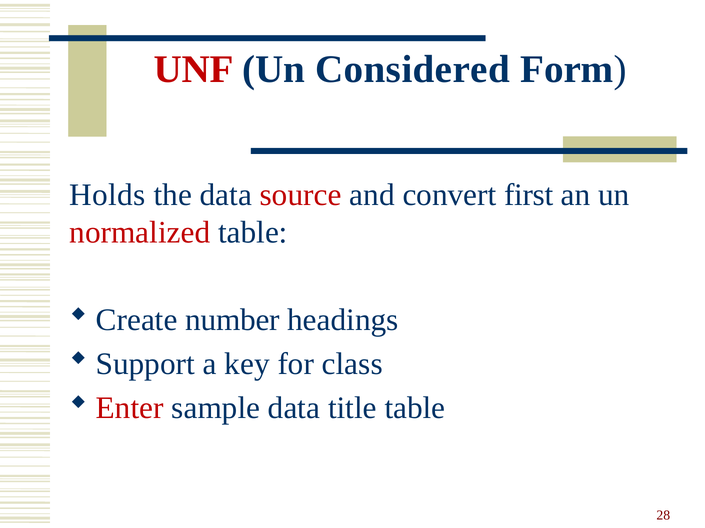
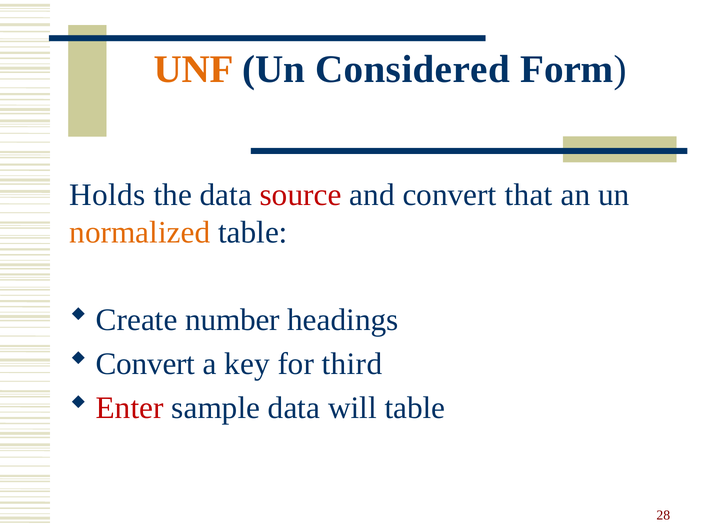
UNF colour: red -> orange (194, 69)
first: first -> that (528, 195)
normalized colour: red -> orange (140, 233)
Support: Support -> Convert (145, 364)
class: class -> third (352, 364)
title: title -> will (352, 408)
